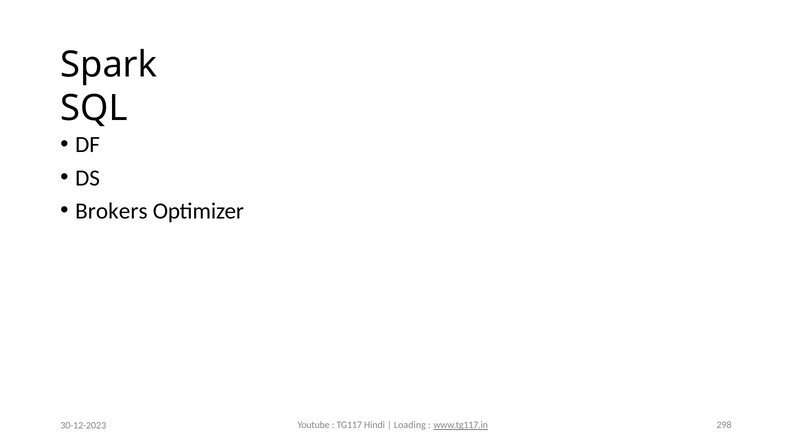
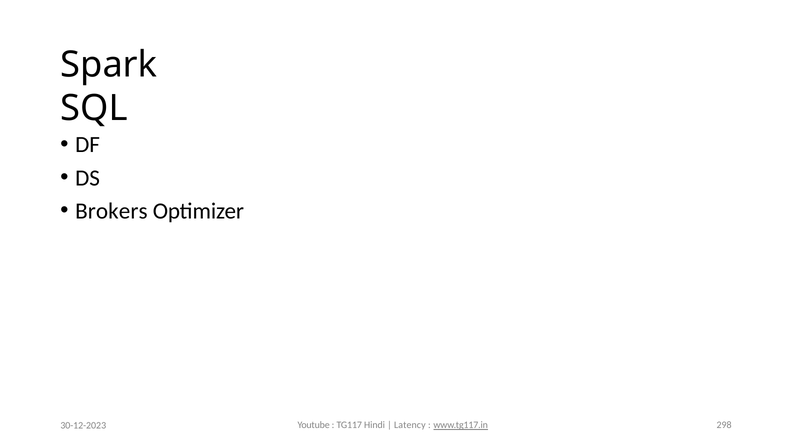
Loading: Loading -> Latency (410, 425)
